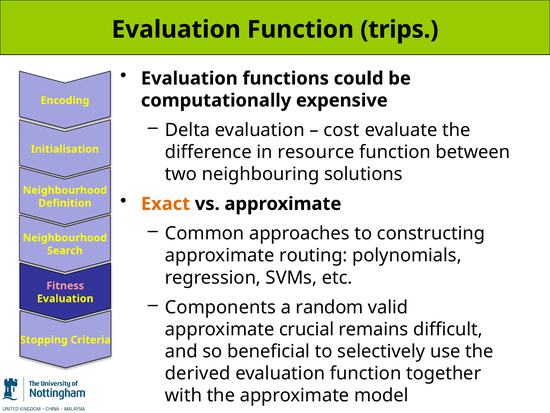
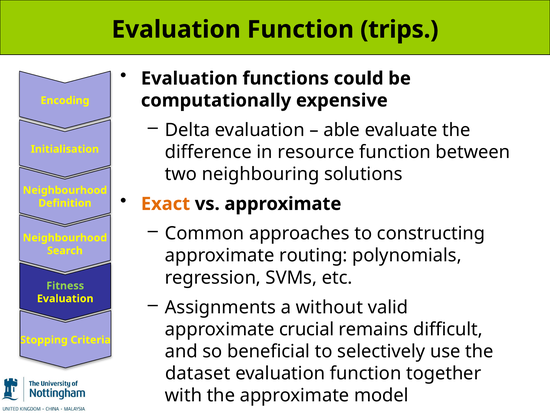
cost: cost -> able (342, 130)
Fitness colour: pink -> light green (65, 285)
Components: Components -> Assignments (220, 307)
random: random -> without (329, 307)
derived: derived -> dataset (198, 373)
